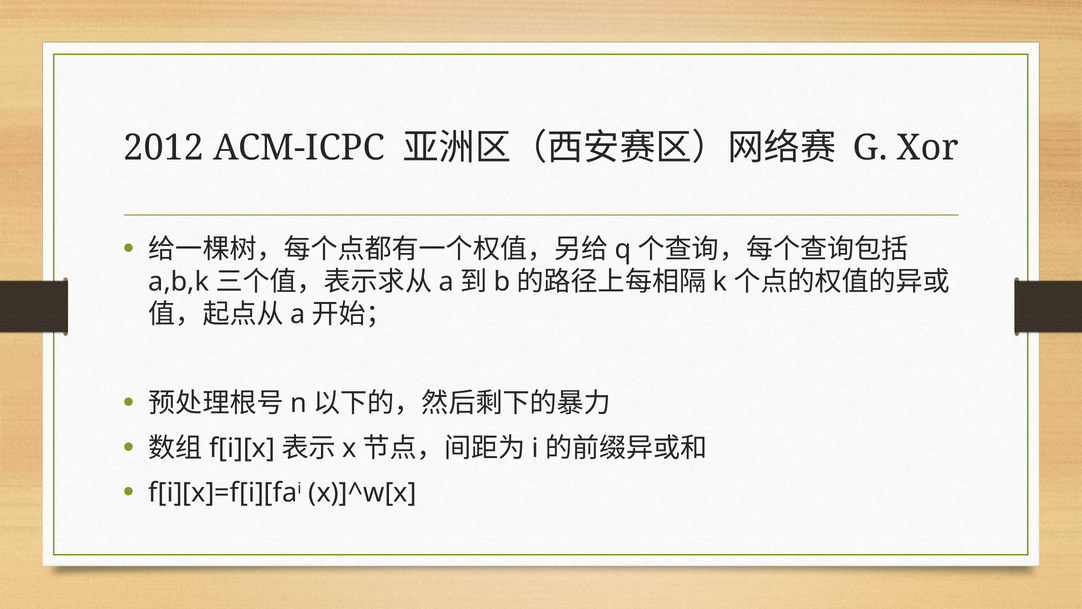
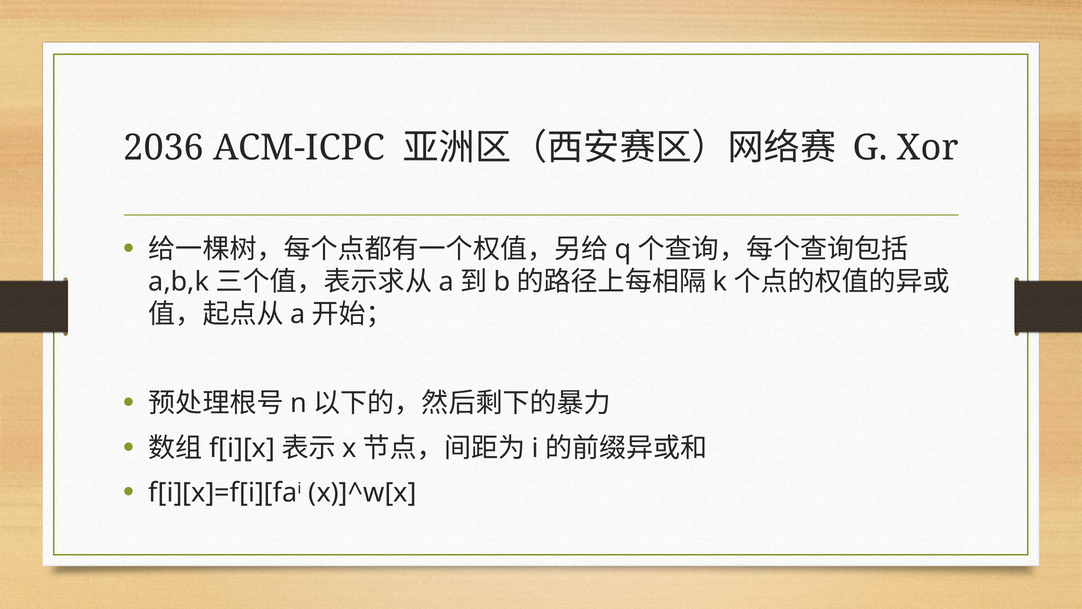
2012: 2012 -> 2036 (164, 148)
